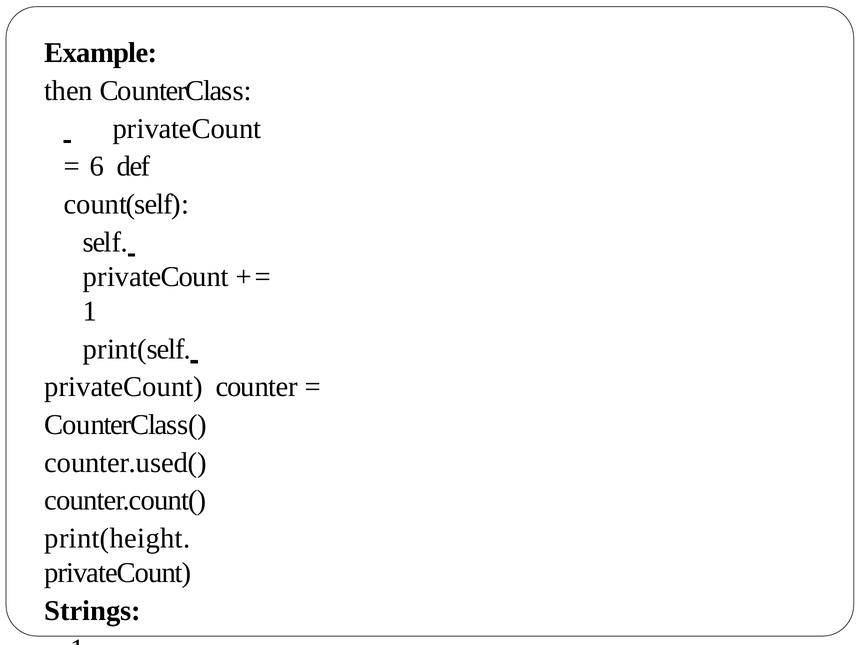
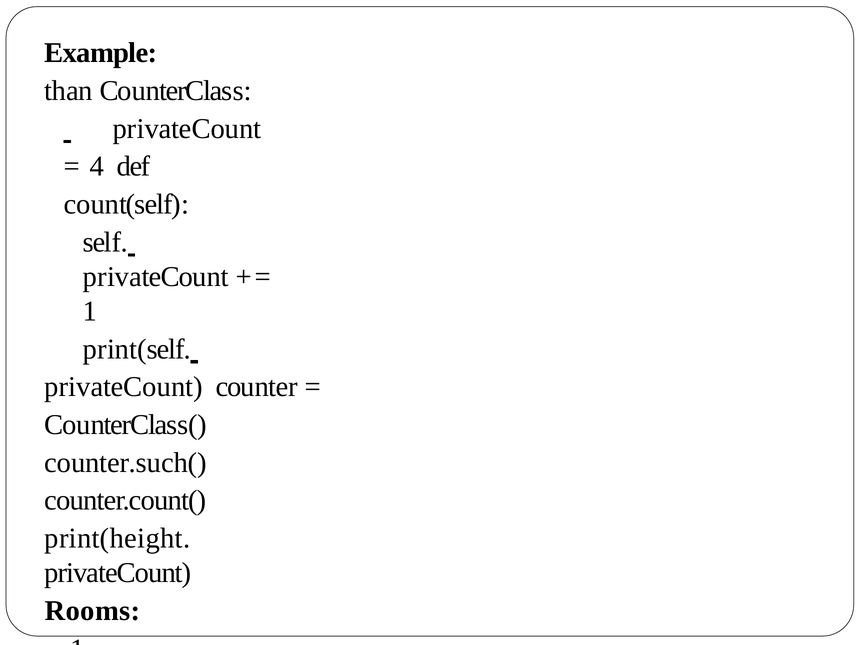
then: then -> than (69, 91)
6: 6 -> 4 (97, 166)
counter.used(: counter.used( -> counter.such( (126, 463)
Strings: Strings -> Rooms (93, 611)
